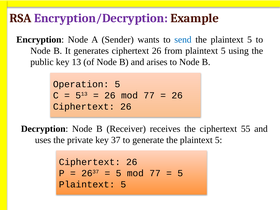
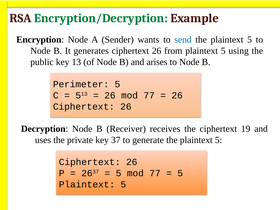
Encryption/Decryption colour: purple -> green (101, 18)
Operation: Operation -> Perimeter (81, 84)
55: 55 -> 19 (246, 129)
